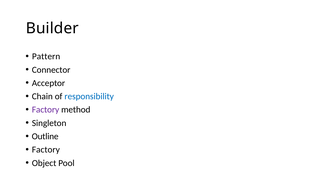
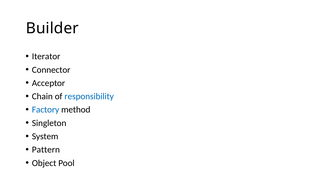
Pattern: Pattern -> Iterator (46, 56)
Factory colour: purple -> blue (46, 110)
Outline: Outline -> System (45, 136)
Factory: Factory -> Pattern (46, 150)
